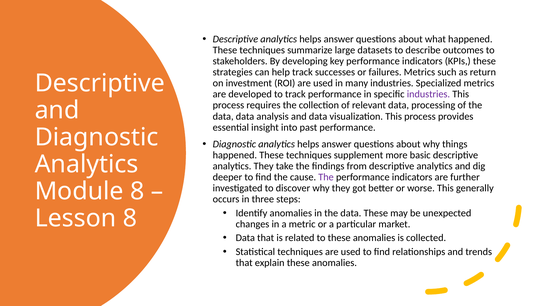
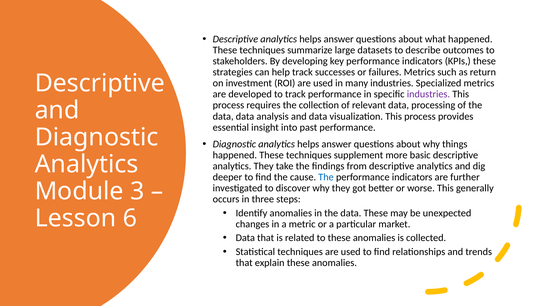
The colour: purple -> blue (326, 177)
Module 8: 8 -> 3 (137, 191)
Lesson 8: 8 -> 6 (130, 218)
